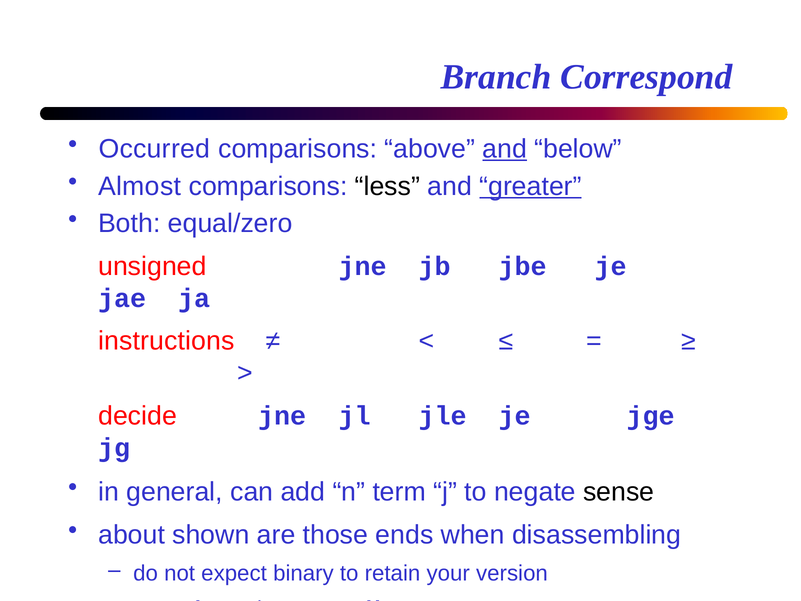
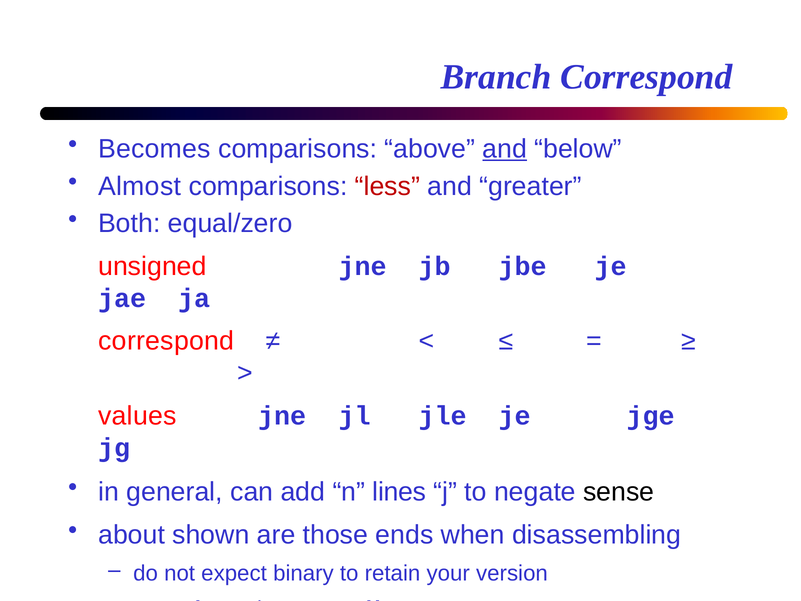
Occurred: Occurred -> Becomes (154, 149)
less colour: black -> red (387, 186)
greater underline: present -> none (531, 186)
instructions: instructions -> correspond (166, 341)
decide: decide -> values (137, 416)
term: term -> lines (399, 492)
